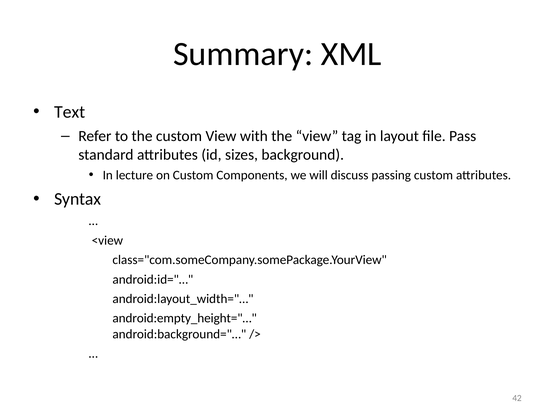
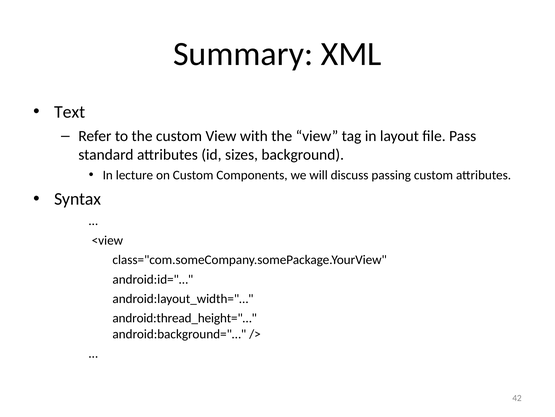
android:empty_height="…: android:empty_height="… -> android:thread_height="… (185, 318)
